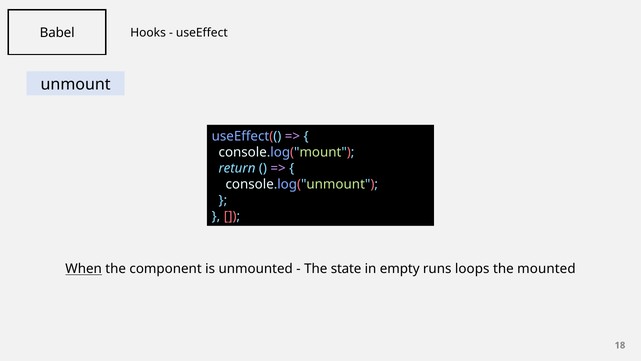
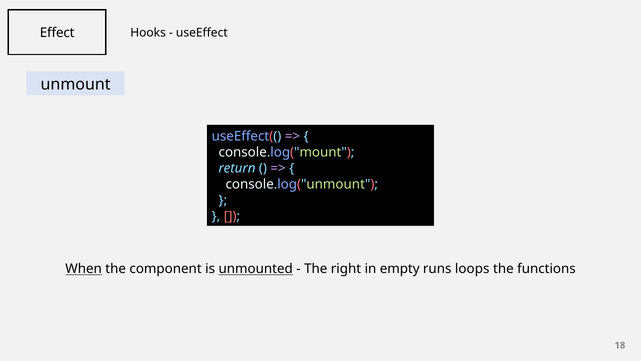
Babel: Babel -> Effect (57, 33)
unmounted underline: none -> present (256, 269)
state: state -> right (346, 269)
mounted: mounted -> functions (546, 269)
